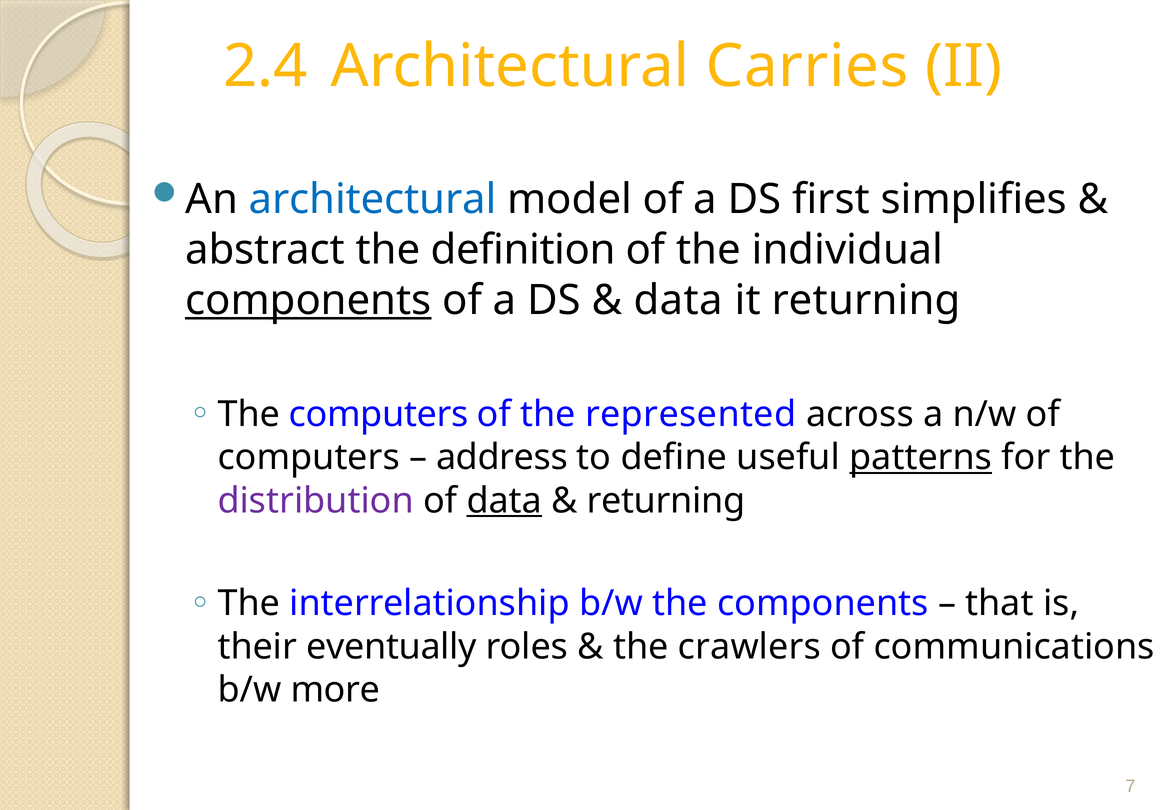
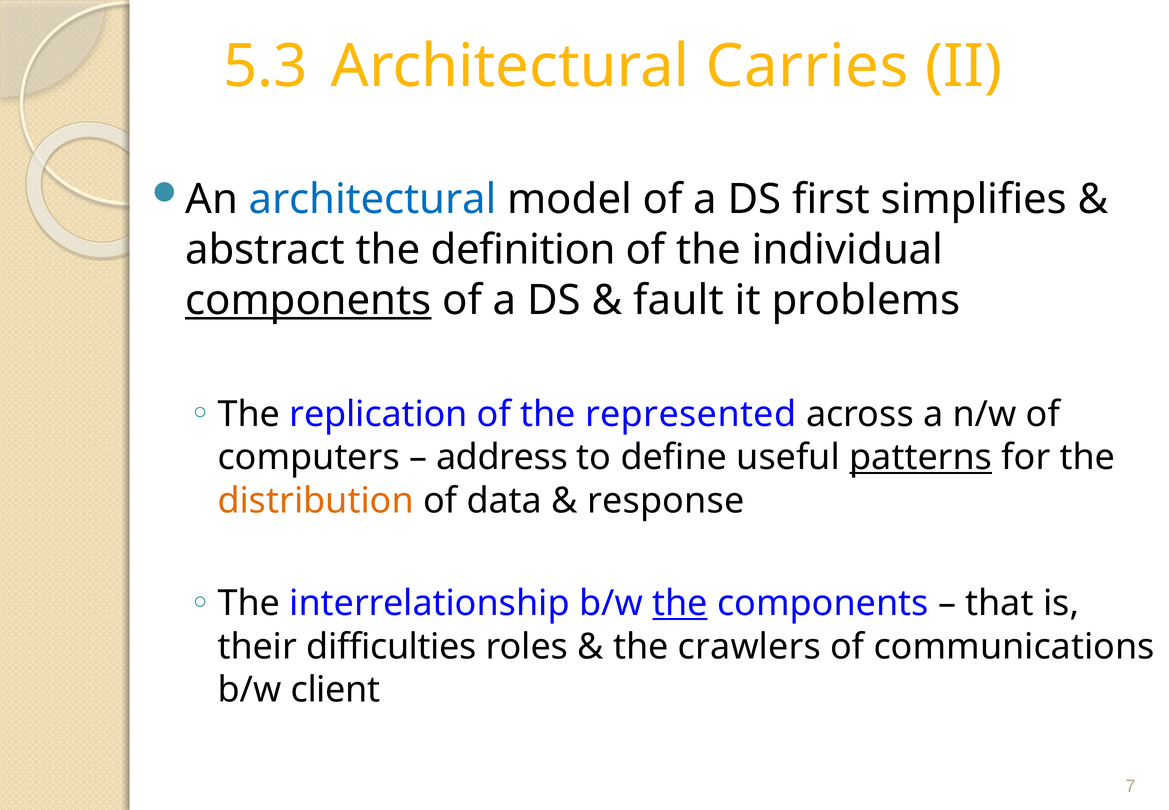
2.4: 2.4 -> 5.3 (265, 67)
data: data -> fault (679, 300)
it returning: returning -> problems (866, 300)
The computers: computers -> replication (379, 414)
distribution colour: purple -> orange (316, 500)
data underline: present -> none (504, 500)
returning: returning -> response (666, 500)
the underline: none -> present (680, 603)
eventually: eventually -> difficulties (391, 646)
more: more -> client (335, 689)
